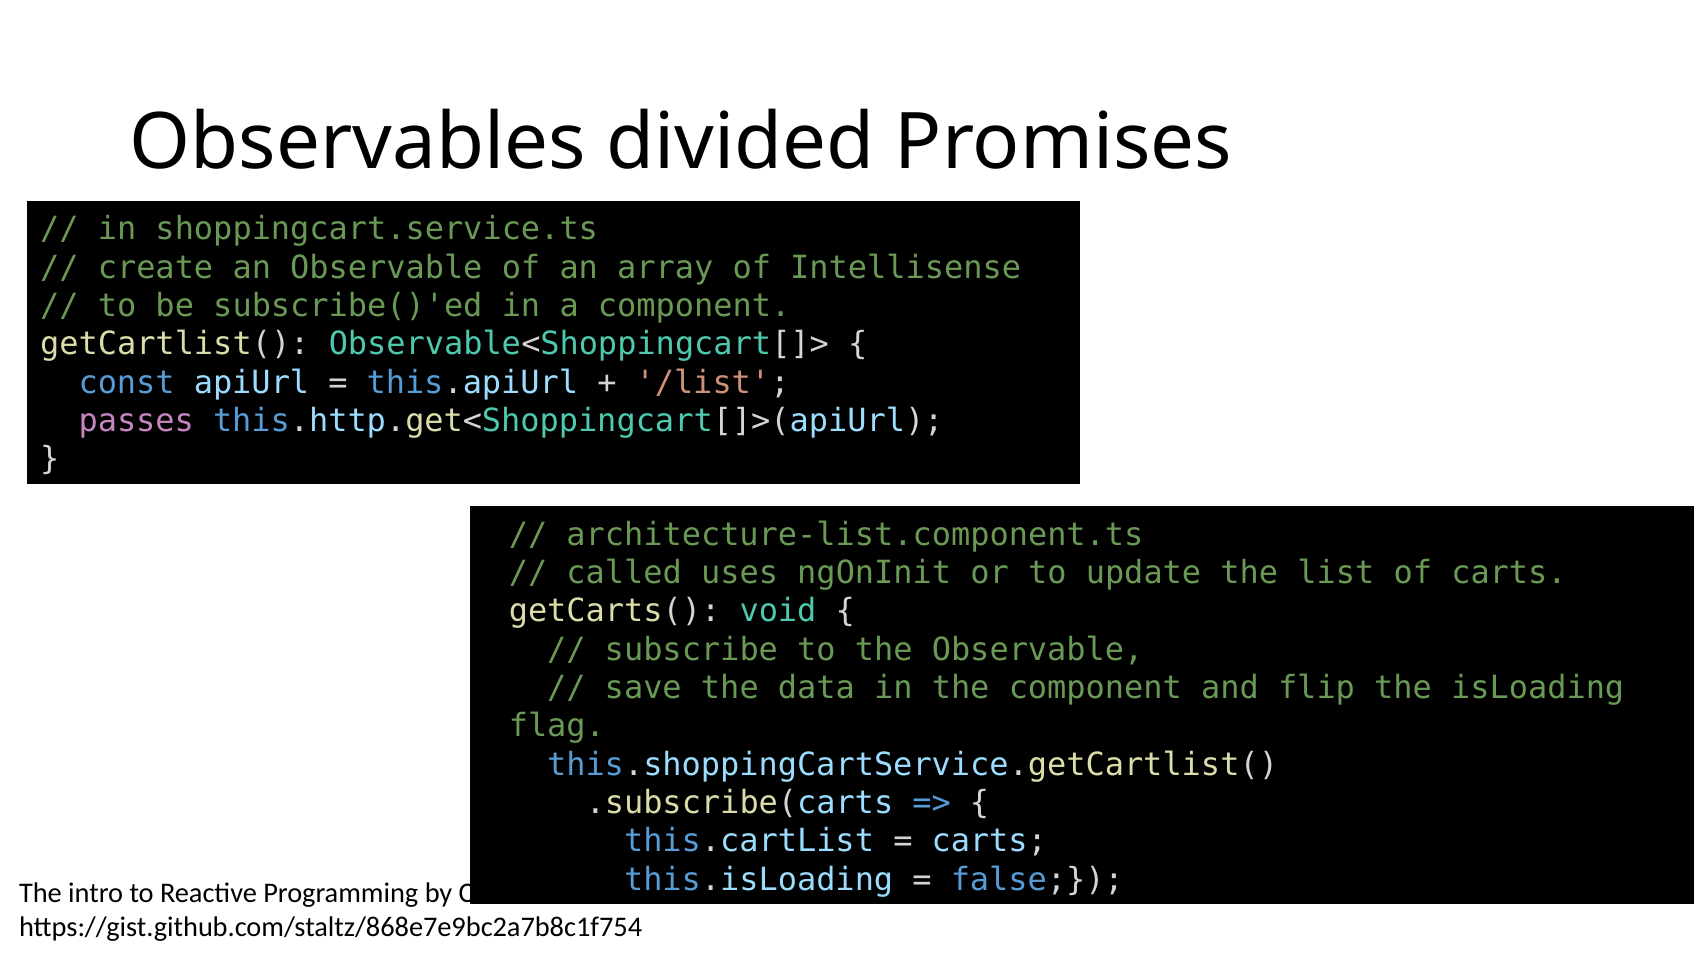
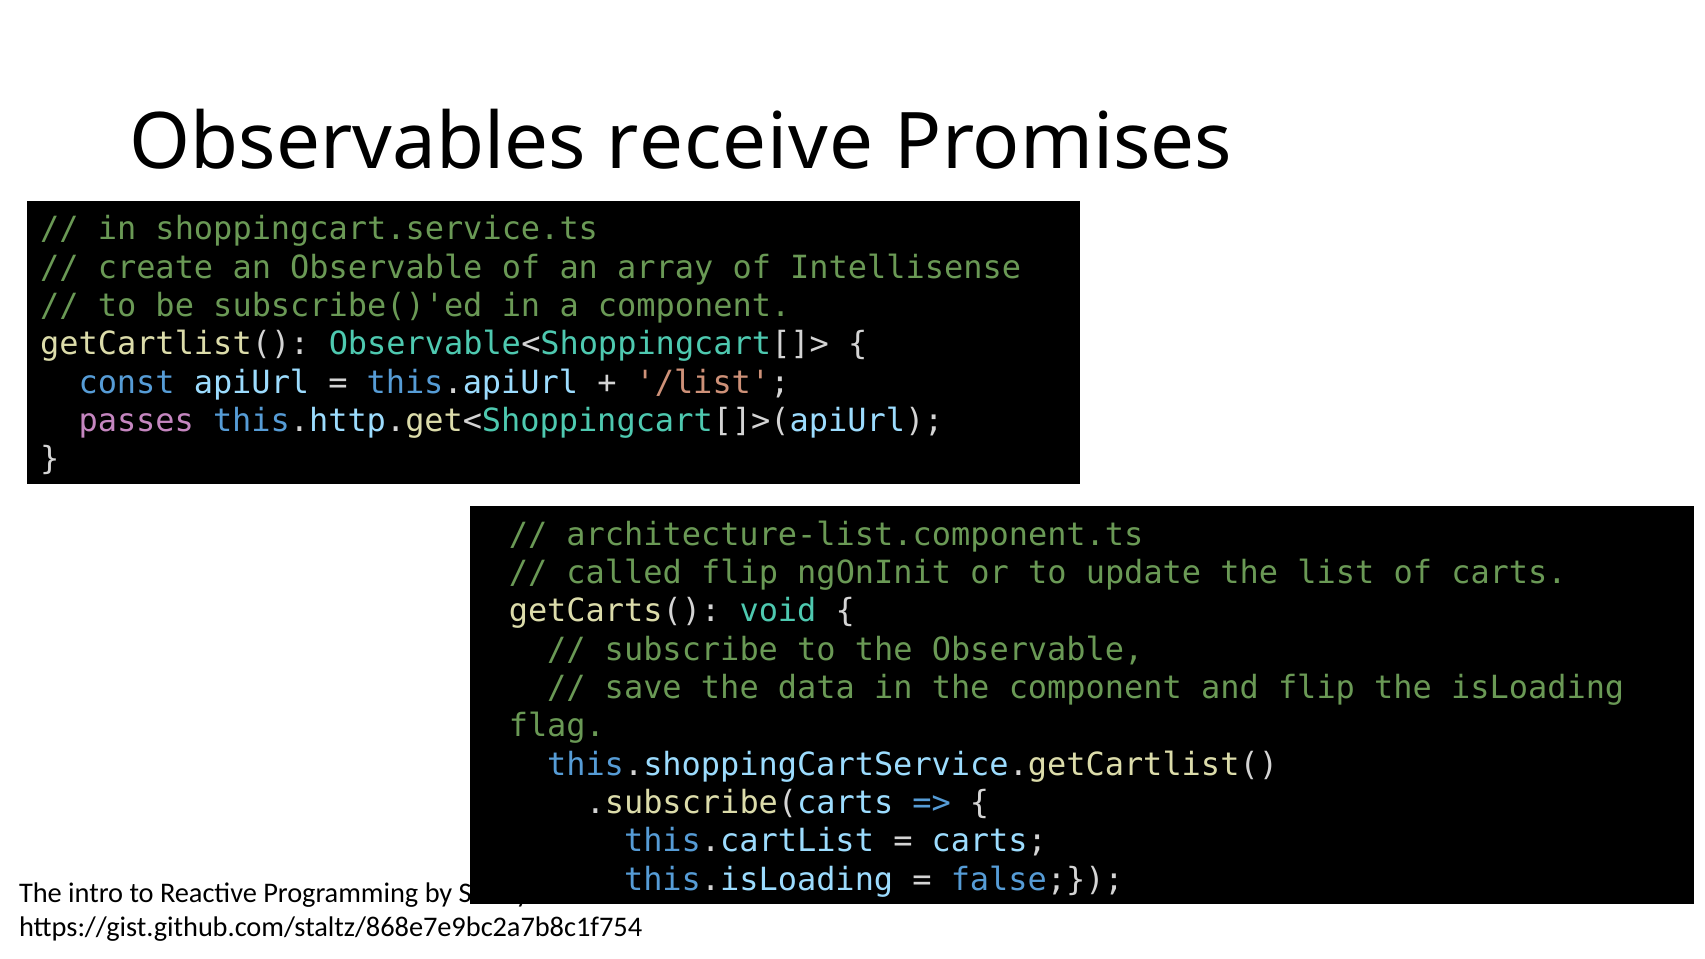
divided: divided -> receive (740, 143)
called uses: uses -> flip (740, 573)
by Called: Called -> Safety (494, 893)
